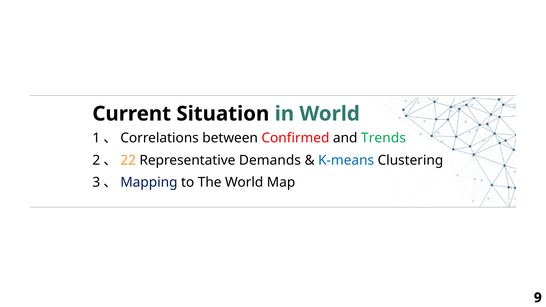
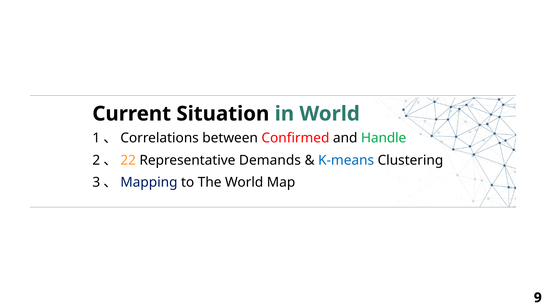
Trends: Trends -> Handle (384, 138)
